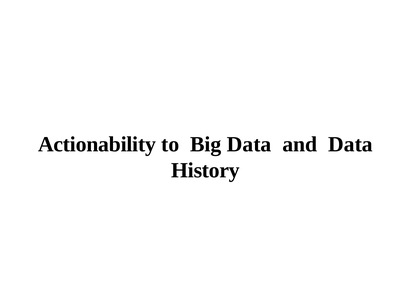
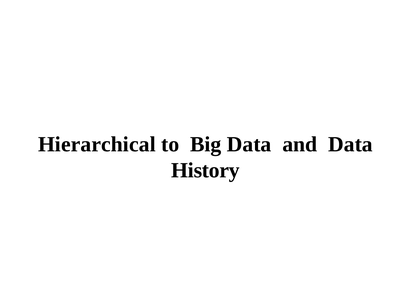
Actionability: Actionability -> Hierarchical (97, 144)
